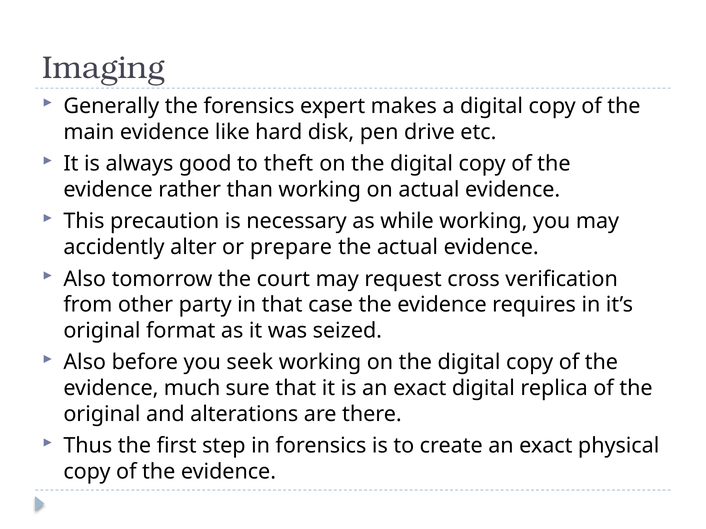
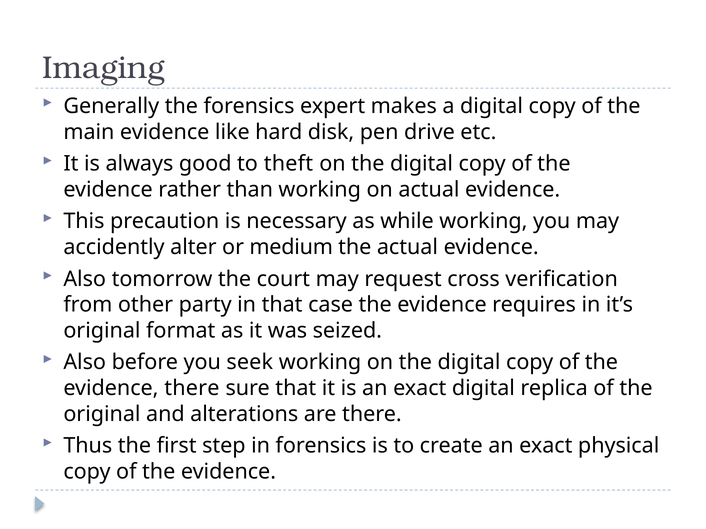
prepare: prepare -> medium (291, 247)
evidence much: much -> there (192, 389)
